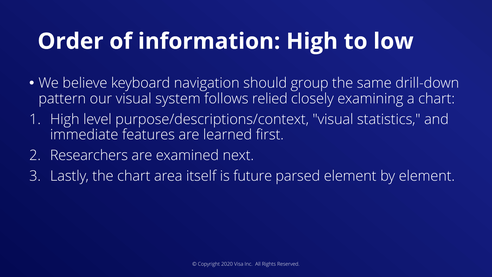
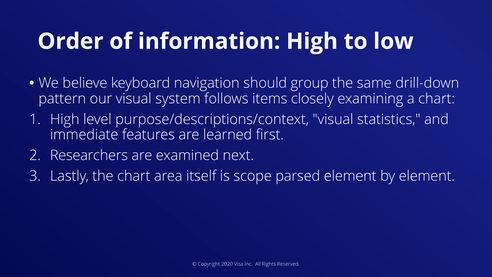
relied: relied -> items (270, 99)
future: future -> scope (253, 176)
